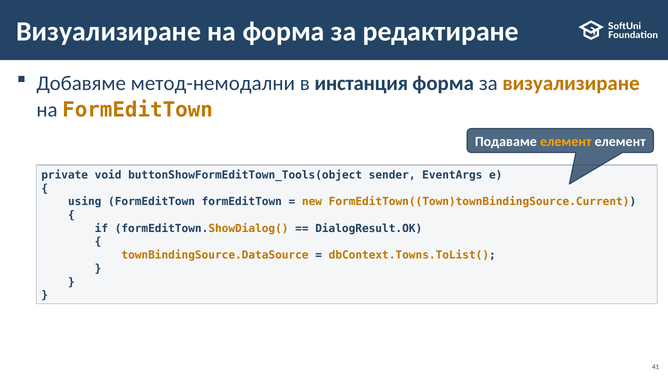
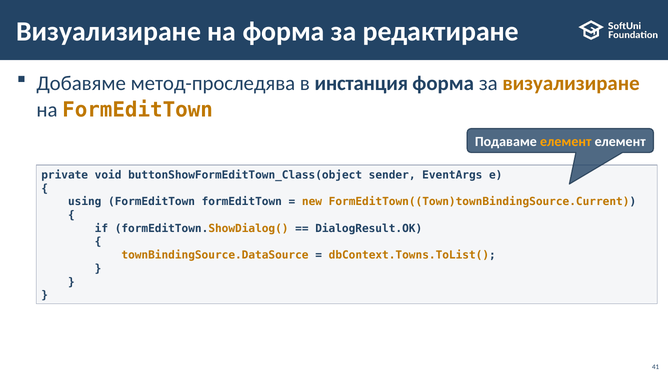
метод-немодални: метод-немодални -> метод-проследява (213, 83)
buttonShowFormEditTown_Tools(object: buttonShowFormEditTown_Tools(object -> buttonShowFormEditTown_Class(object (245, 175)
